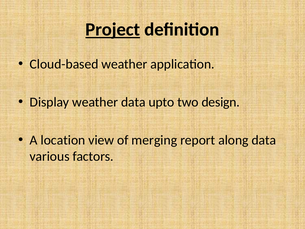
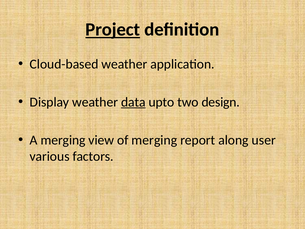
data underline: none -> present (133, 102)
A location: location -> merging (63, 140)
along data: data -> user (264, 140)
